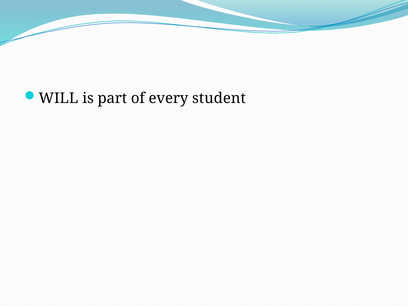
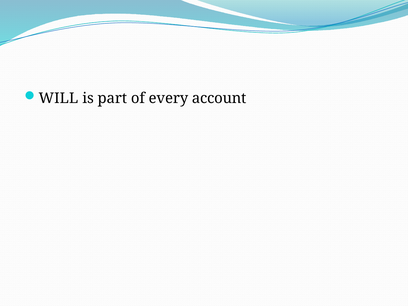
student: student -> account (219, 98)
